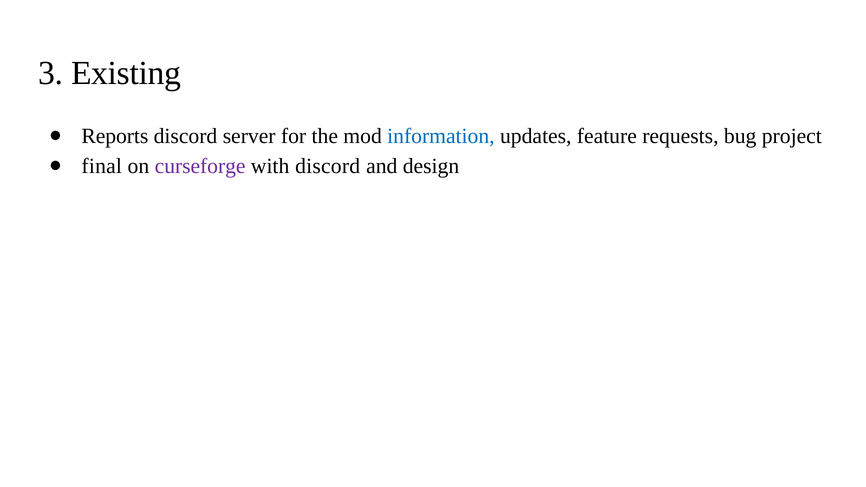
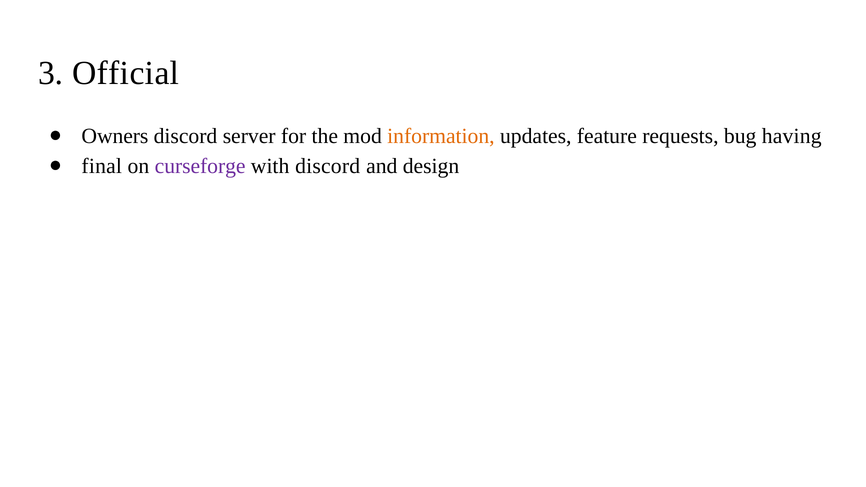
Existing: Existing -> Official (126, 73)
Reports: Reports -> Owners (115, 136)
information colour: blue -> orange (441, 136)
project: project -> having (792, 136)
